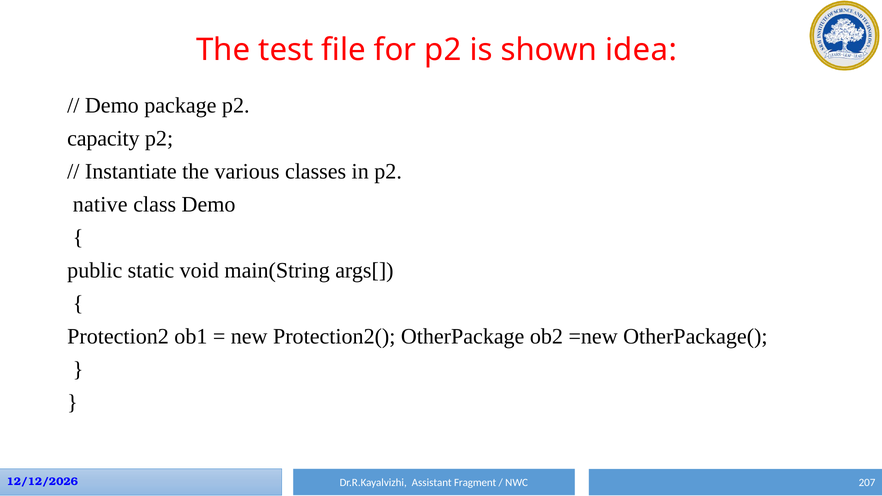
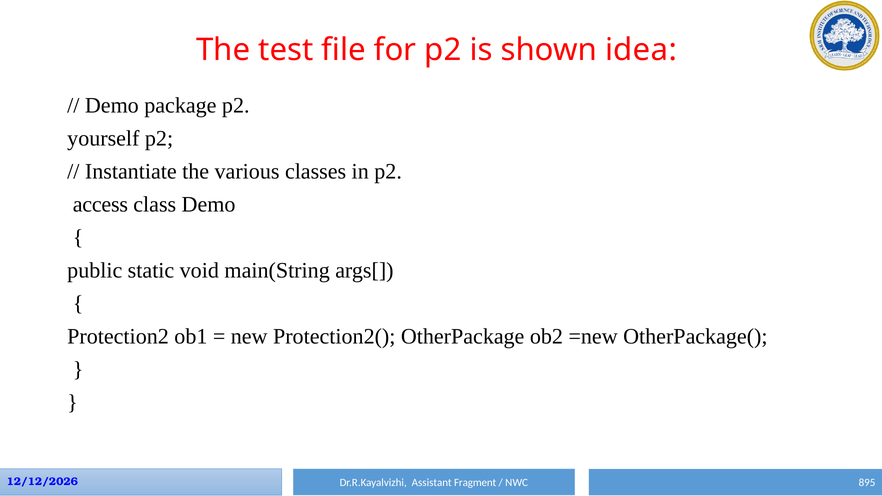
capacity: capacity -> yourself (103, 139)
native: native -> access (100, 205)
207: 207 -> 895 (867, 483)
